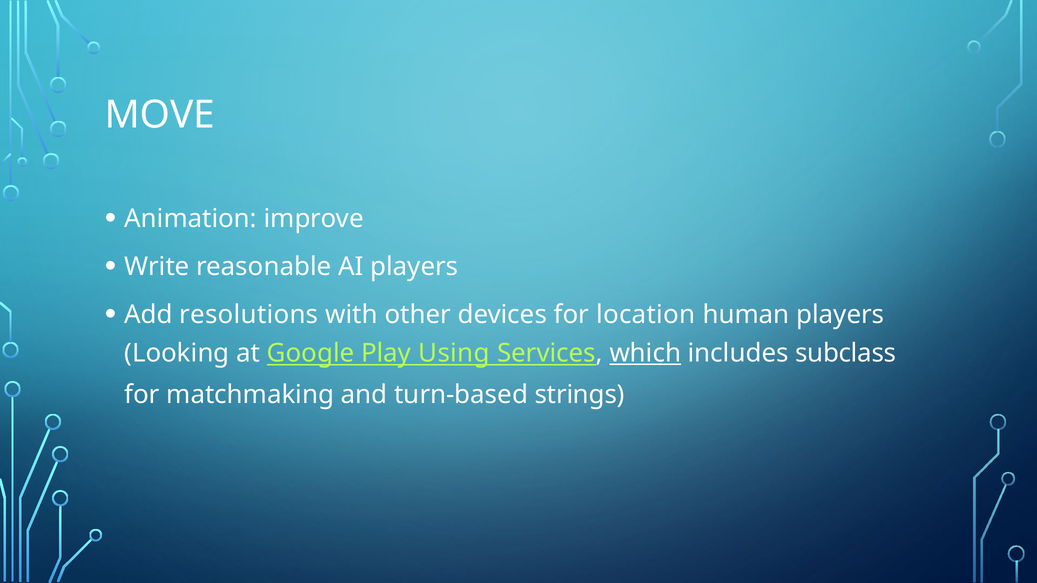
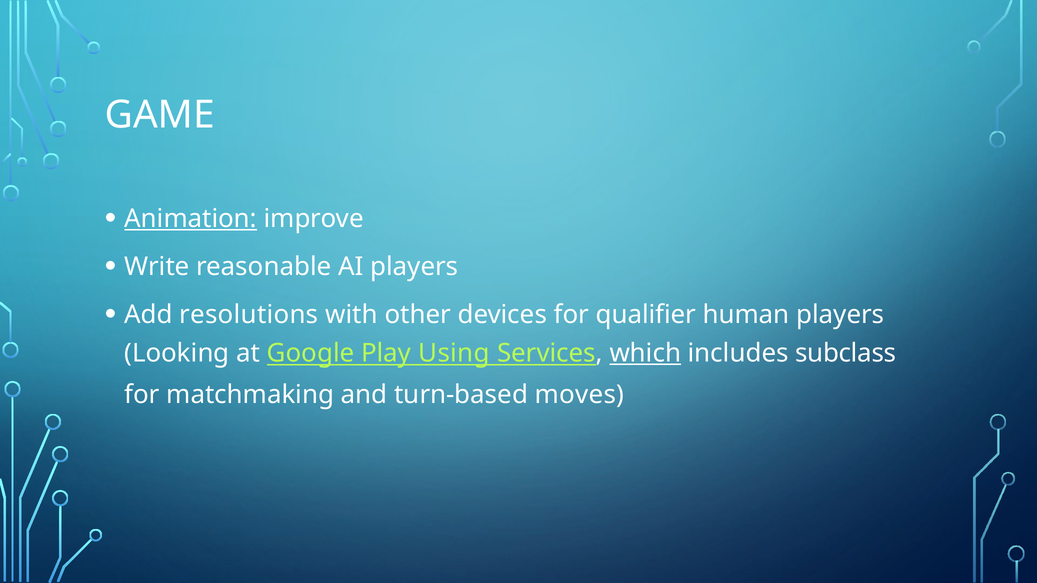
MOVE: MOVE -> GAME (160, 115)
Animation underline: none -> present (191, 219)
location: location -> qualifier (646, 315)
strings: strings -> moves (579, 395)
